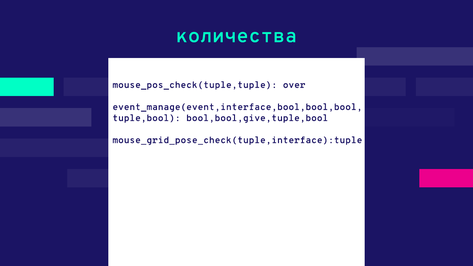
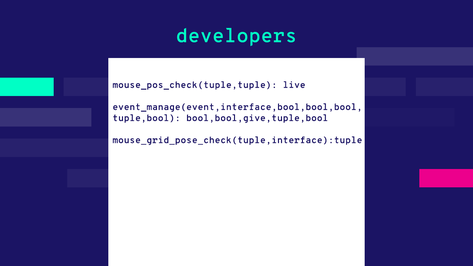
количества: количества -> developers (236, 36)
over: over -> live (294, 85)
